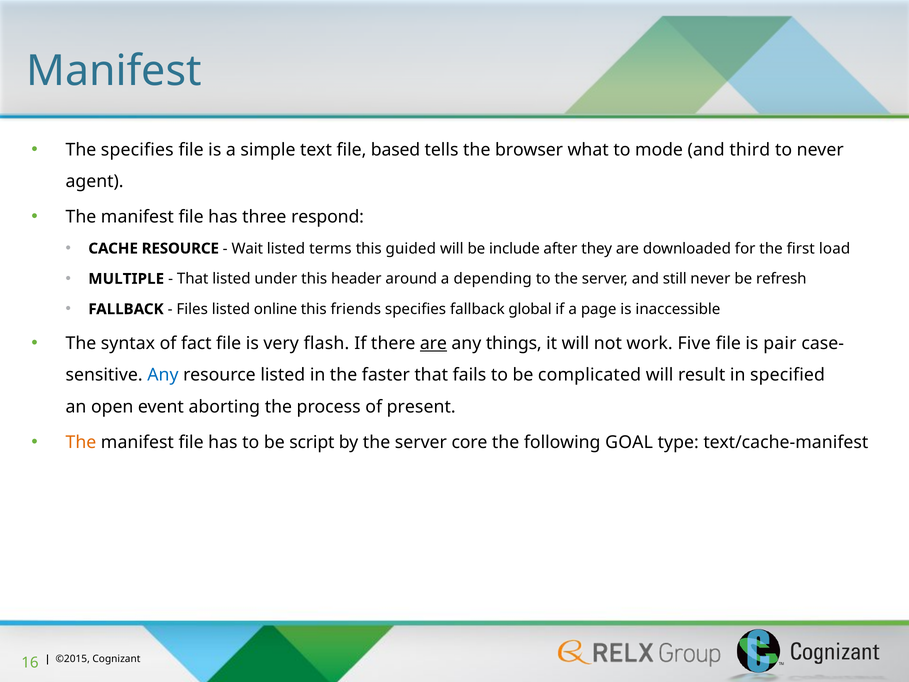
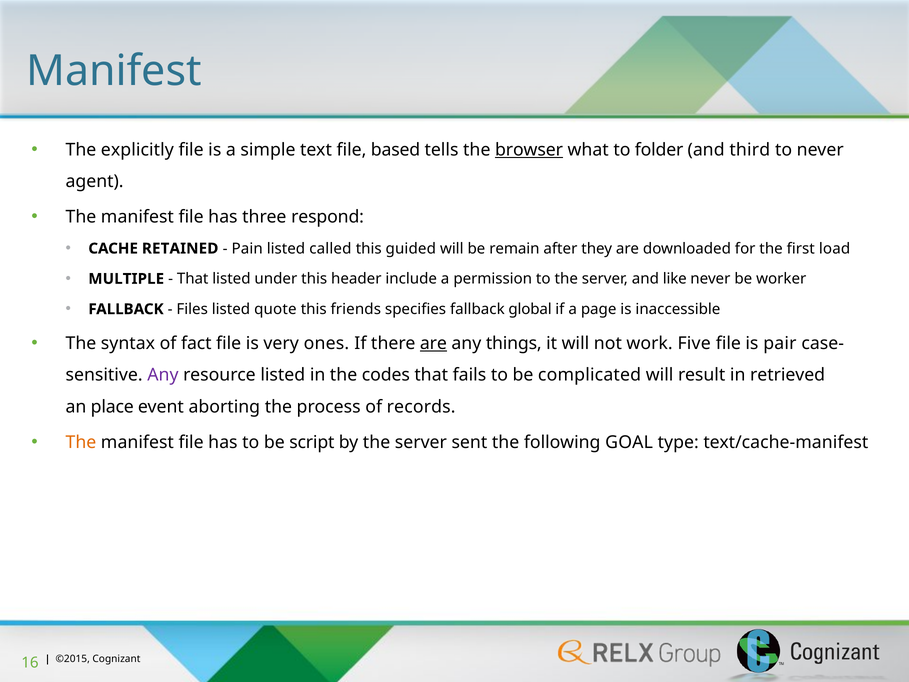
The specifies: specifies -> explicitly (137, 150)
browser underline: none -> present (529, 150)
mode: mode -> folder (659, 150)
CACHE RESOURCE: RESOURCE -> RETAINED (180, 248)
Wait: Wait -> Pain (247, 248)
terms: terms -> called (330, 248)
include: include -> remain (514, 248)
around: around -> include (411, 279)
depending: depending -> permission (493, 279)
still: still -> like (675, 279)
refresh: refresh -> worker (781, 279)
online: online -> quote (275, 309)
flash: flash -> ones (326, 343)
Any colour: blue -> purple (163, 375)
faster: faster -> codes (386, 375)
specified: specified -> retrieved (788, 375)
open: open -> place (112, 407)
present: present -> records (421, 407)
core: core -> sent (469, 442)
